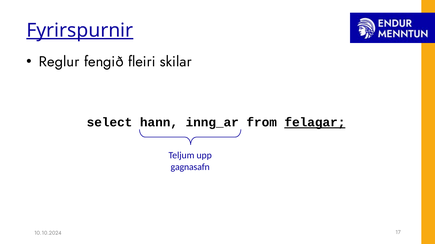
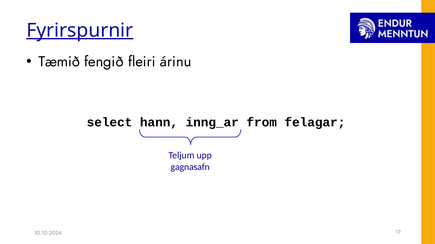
Reglur: Reglur -> Tæmið (59, 62)
skilar: skilar -> árinu (176, 62)
felagar underline: present -> none (315, 123)
